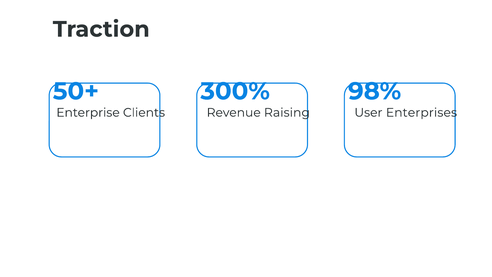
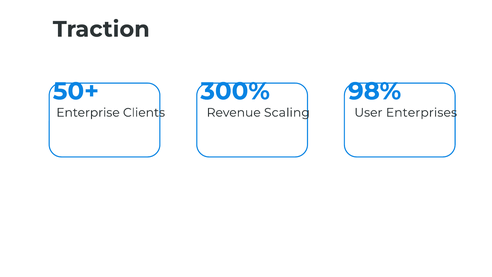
Raising: Raising -> Scaling (287, 112)
